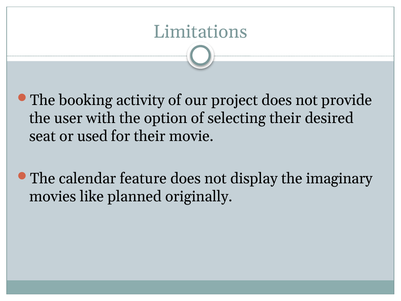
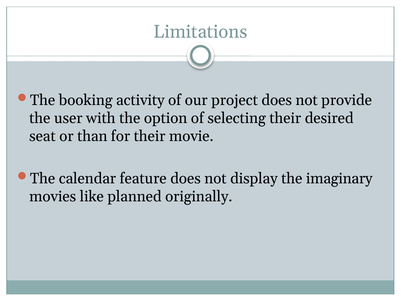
used: used -> than (92, 136)
